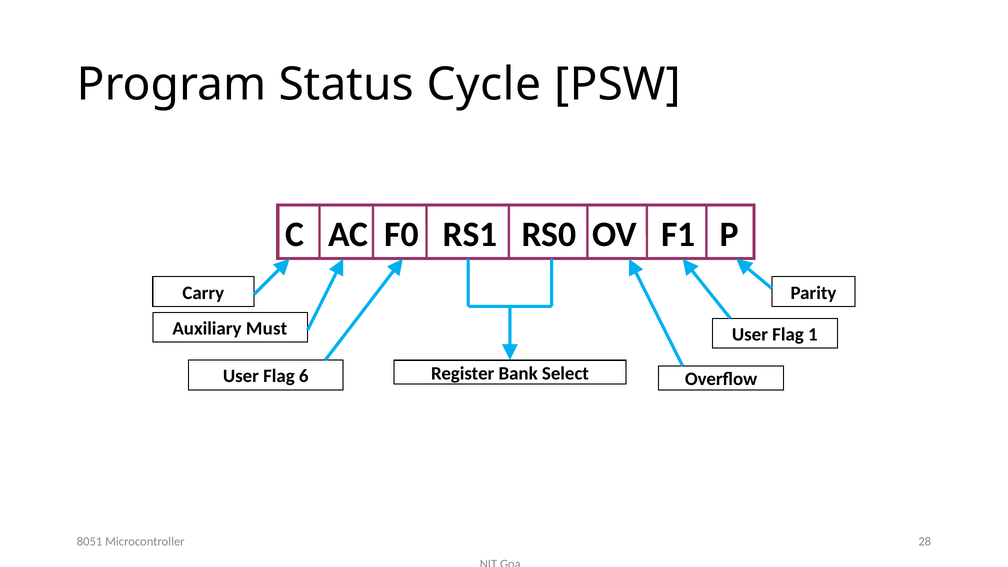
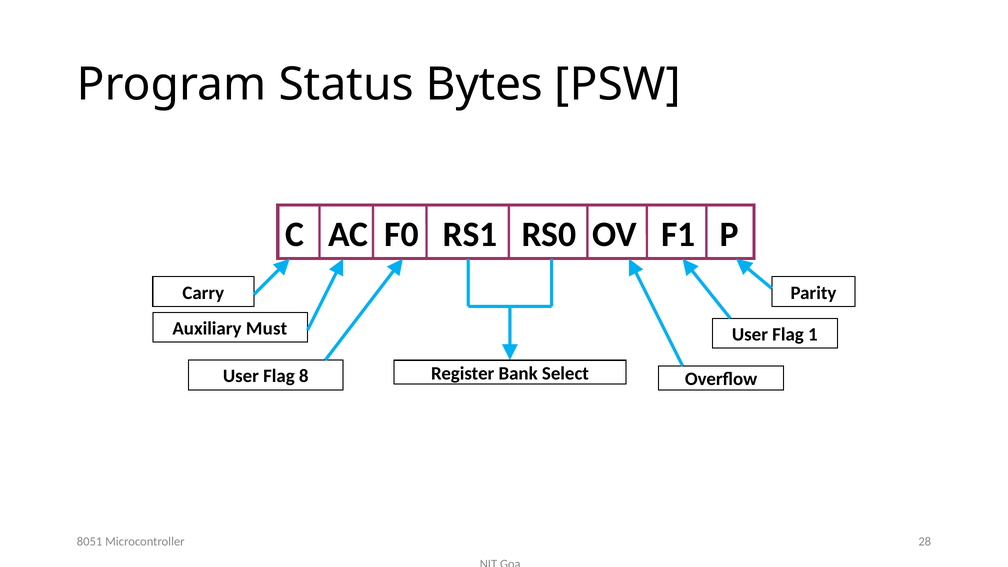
Cycle: Cycle -> Bytes (484, 85)
6: 6 -> 8 (304, 376)
